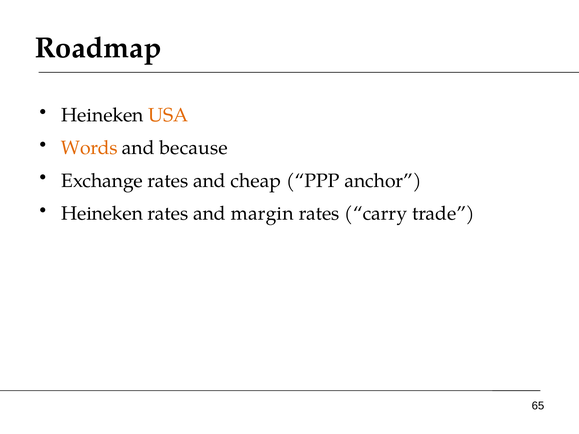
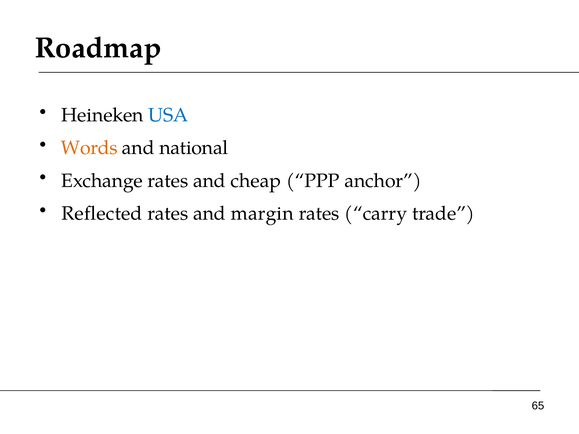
USA colour: orange -> blue (168, 115)
because: because -> national (194, 148)
Heineken: Heineken -> Reflected (102, 214)
